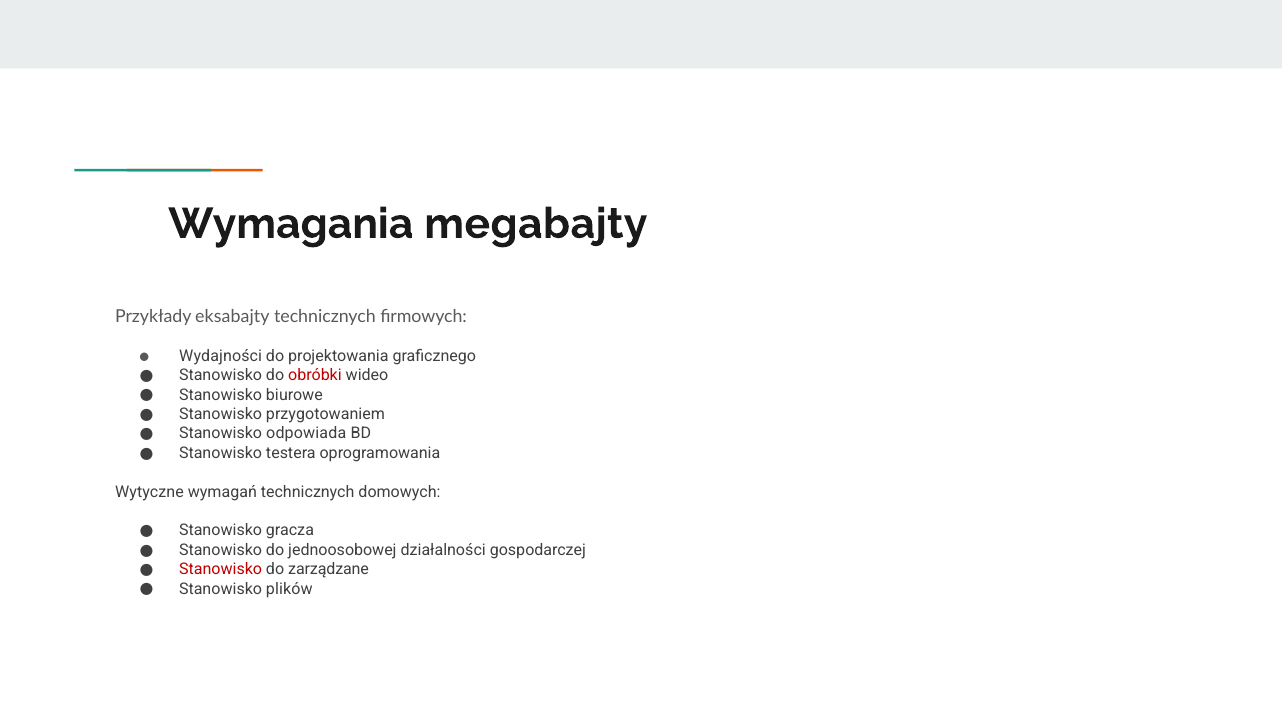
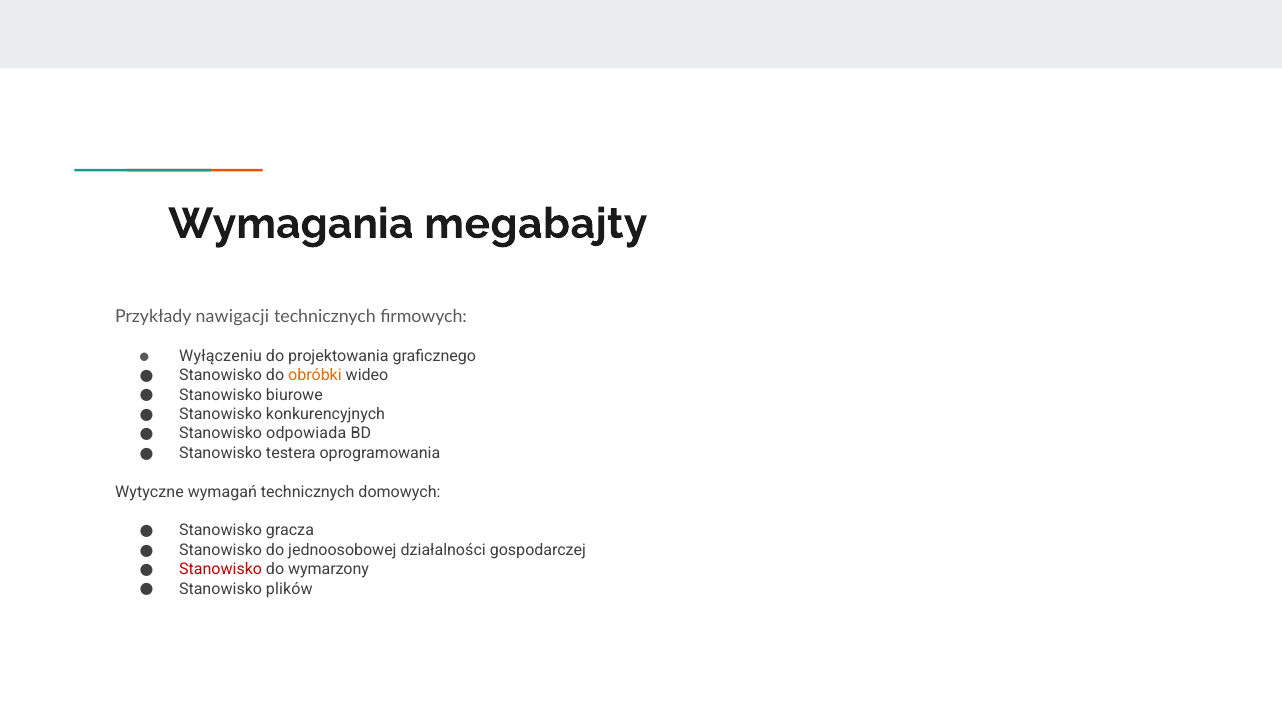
eksabajty: eksabajty -> nawigacji (232, 317)
Wydajności: Wydajności -> Wyłączeniu (221, 356)
obróbki colour: red -> orange (315, 375)
przygotowaniem: przygotowaniem -> konkurencyjnych (326, 414)
zarządzane: zarządzane -> wymarzony (329, 570)
